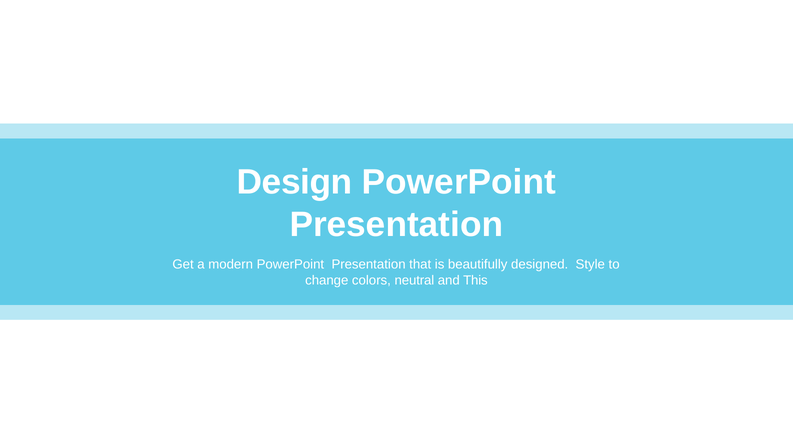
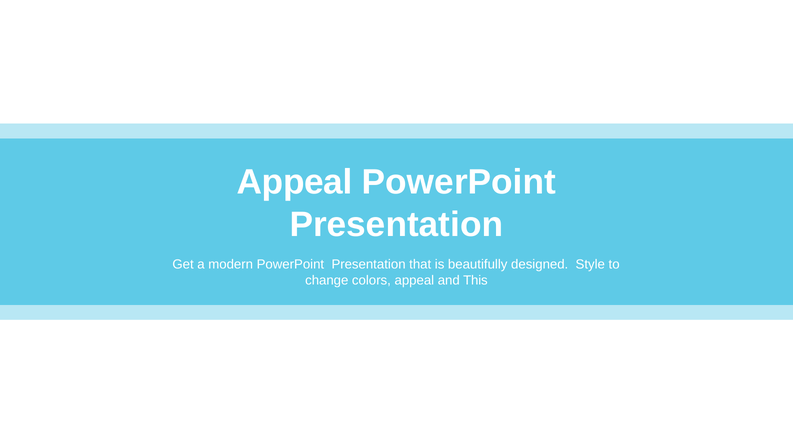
Design: Design -> Appeal (295, 182)
colors neutral: neutral -> appeal (414, 281)
